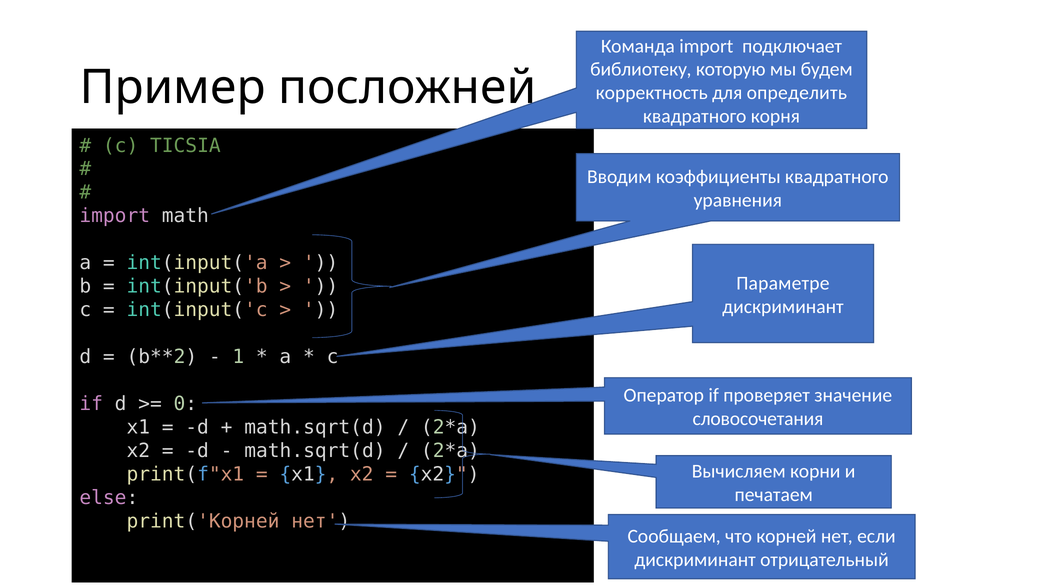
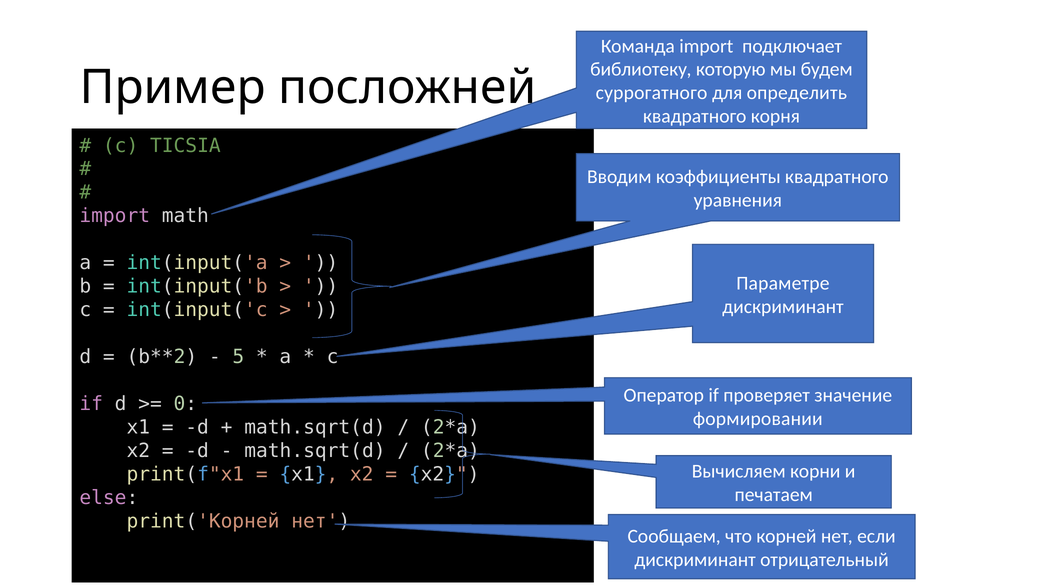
корректность: корректность -> суррогатного (652, 93)
1: 1 -> 5 (238, 357)
словосочетания: словосочетания -> формировании (758, 419)
